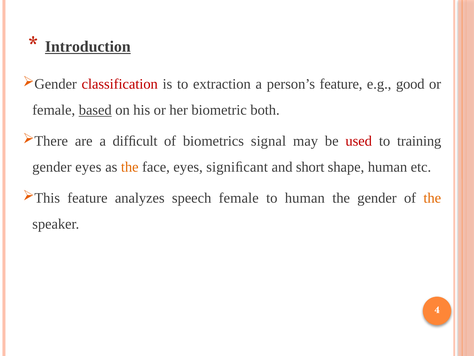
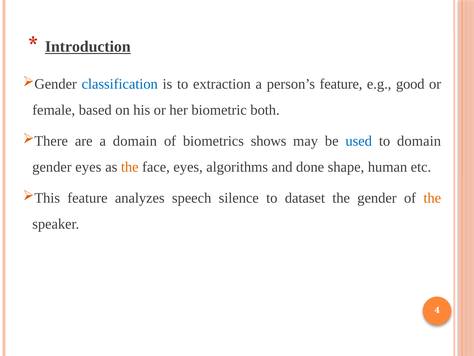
classification colour: red -> blue (120, 84)
based underline: present -> none (95, 110)
a difﬁcult: difﬁcult -> domain (135, 141)
signal: signal -> shows (269, 141)
used colour: red -> blue (359, 141)
to training: training -> domain (419, 141)
signiﬁcant: signiﬁcant -> algorithms (237, 167)
short: short -> done (310, 167)
speech female: female -> silence (239, 198)
to human: human -> dataset (305, 198)
